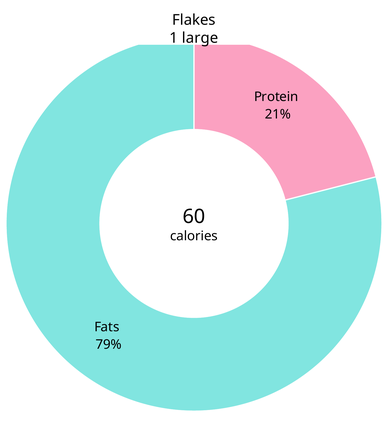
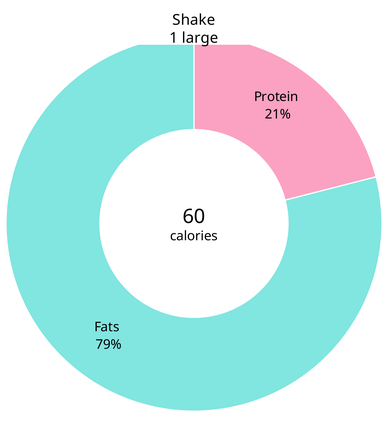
Flakes: Flakes -> Shake (194, 20)
